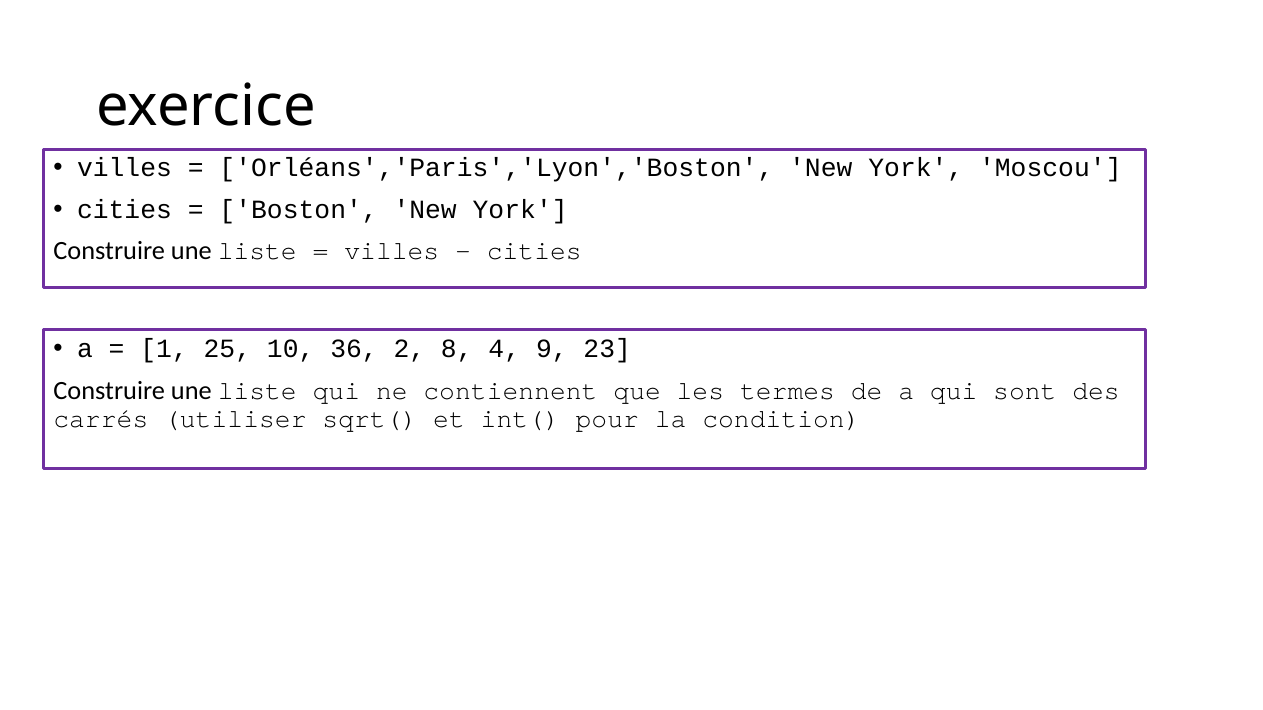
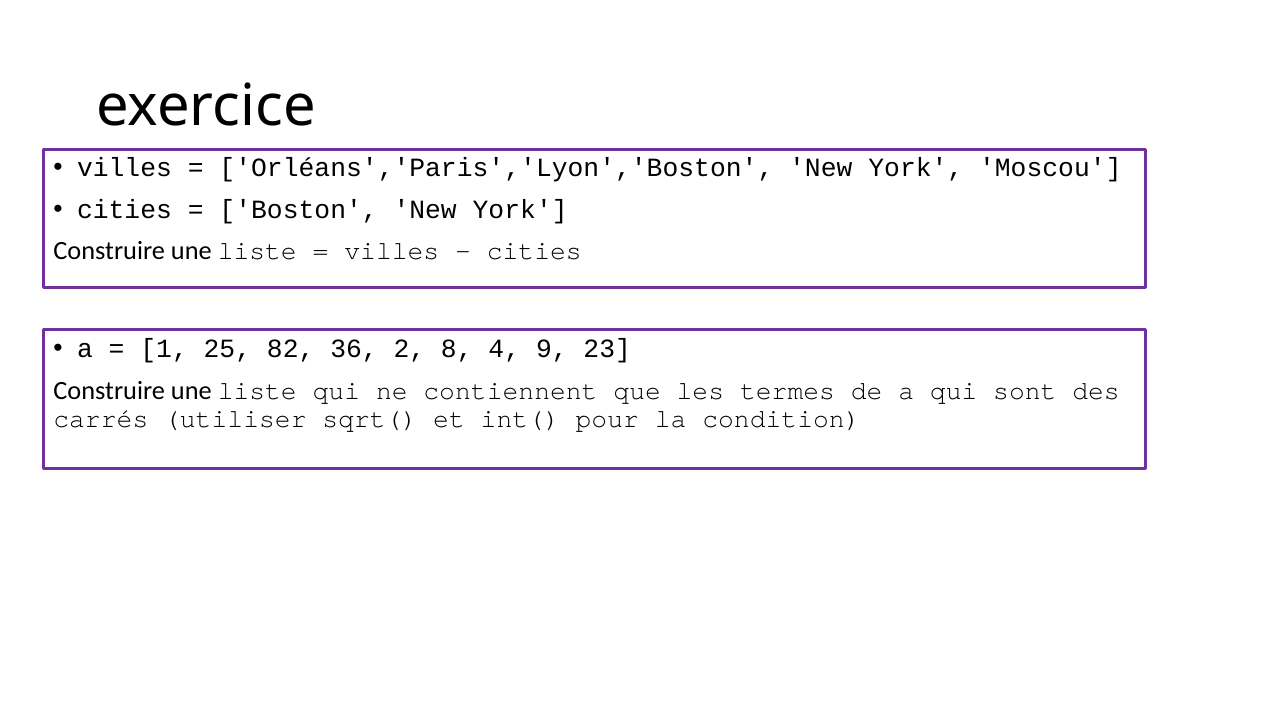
10: 10 -> 82 (291, 349)
